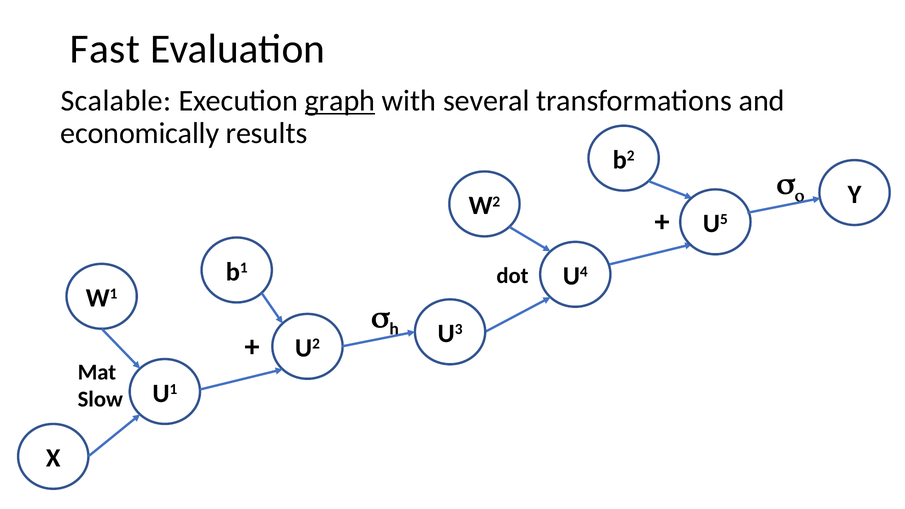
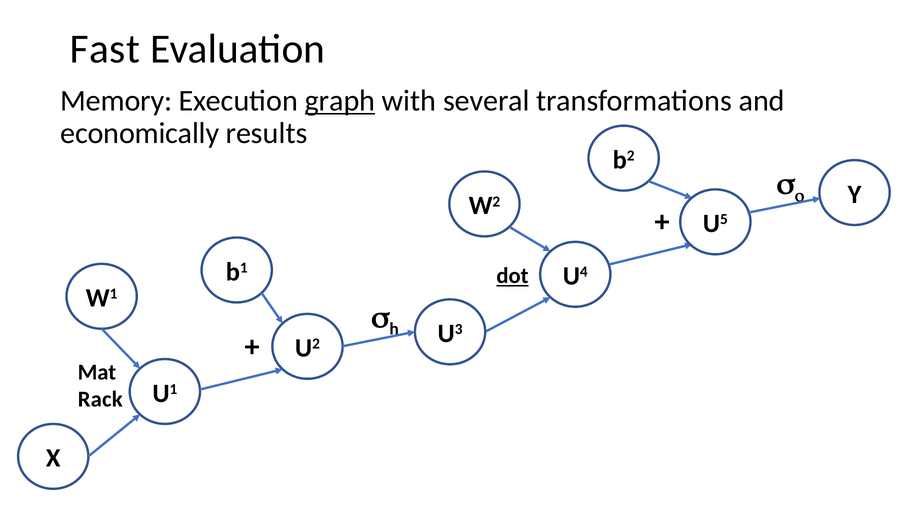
Scalable: Scalable -> Memory (116, 101)
dot underline: none -> present (513, 276)
Slow: Slow -> Rack (100, 400)
